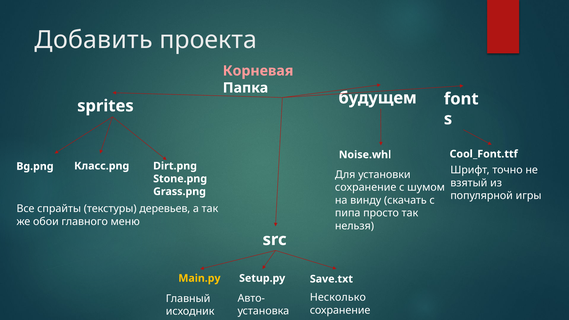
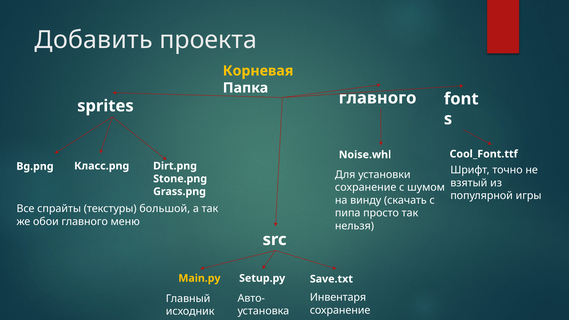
Корневая colour: pink -> yellow (258, 71)
будущем: будущем -> главного (378, 98)
деревьев: деревьев -> большой (165, 209)
Несколько: Несколько -> Инвентаря (338, 297)
